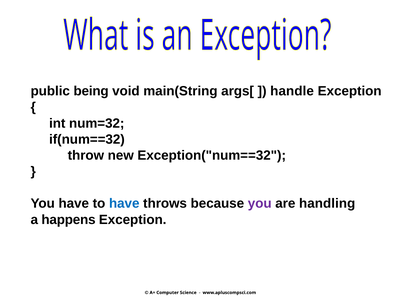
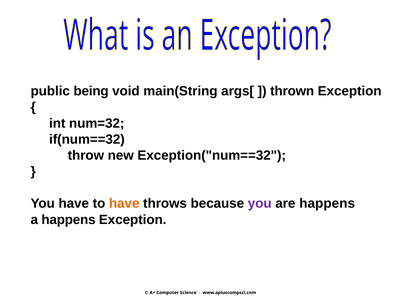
handle: handle -> thrown (292, 91)
have colour: blue -> orange (124, 203)
are handling: handling -> happens (327, 203)
